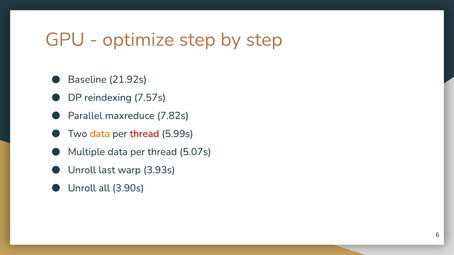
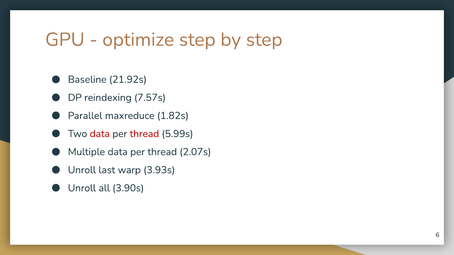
7.82s: 7.82s -> 1.82s (173, 116)
data colour: orange -> red (100, 134)
5.07s: 5.07s -> 2.07s (195, 152)
